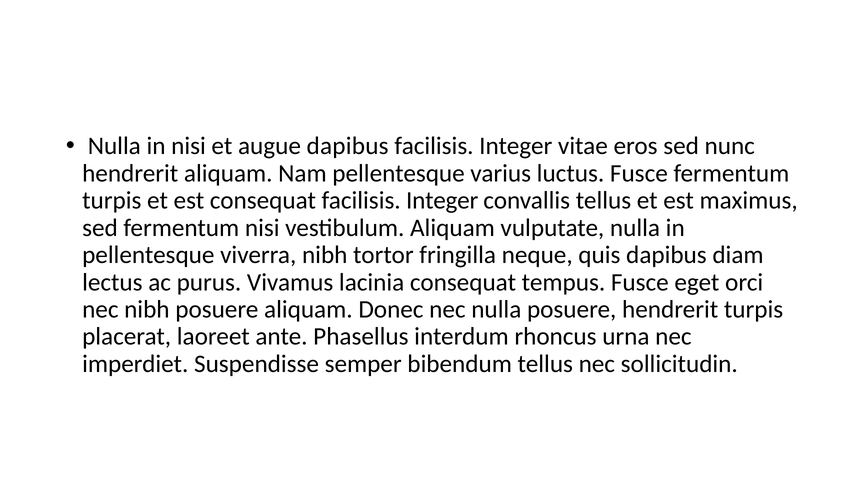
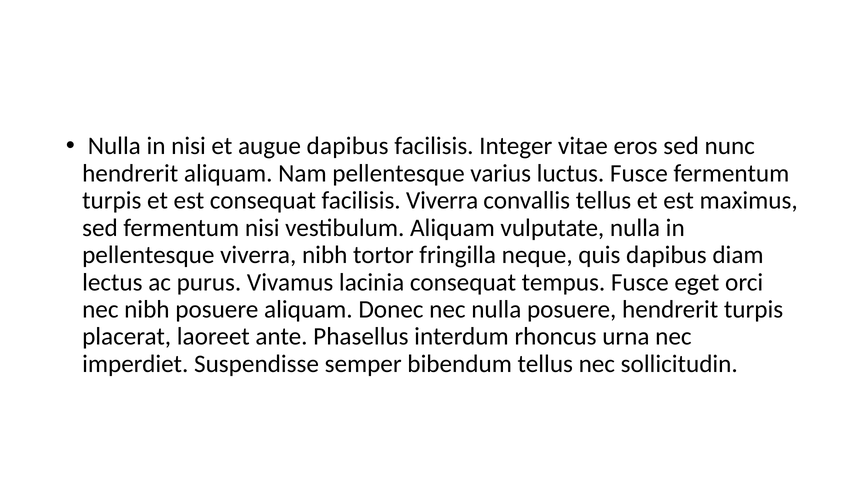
consequat facilisis Integer: Integer -> Viverra (442, 201)
